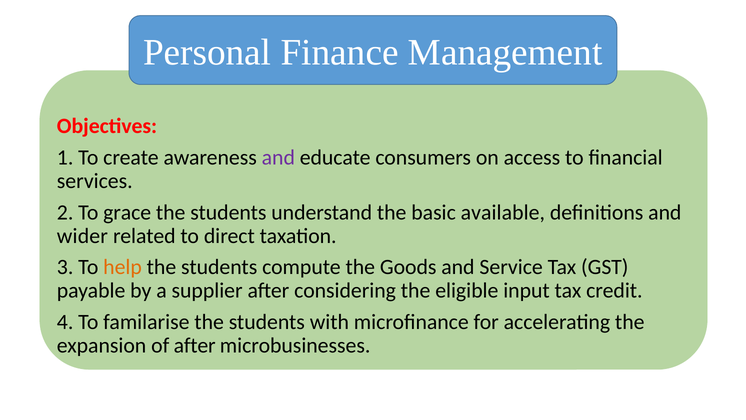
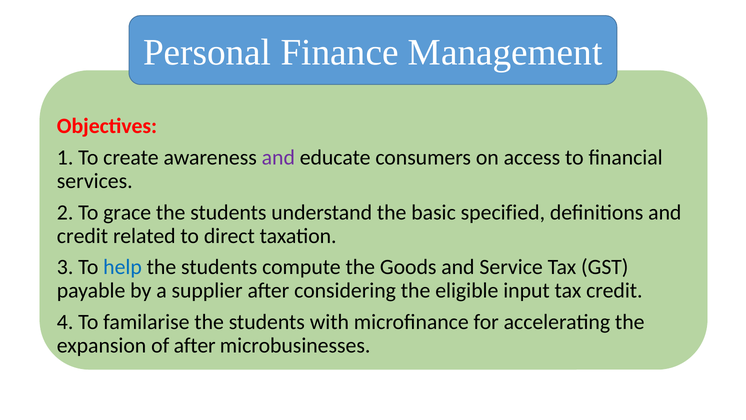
available: available -> specified (503, 212)
wider: wider -> credit (82, 236)
help colour: orange -> blue (123, 267)
